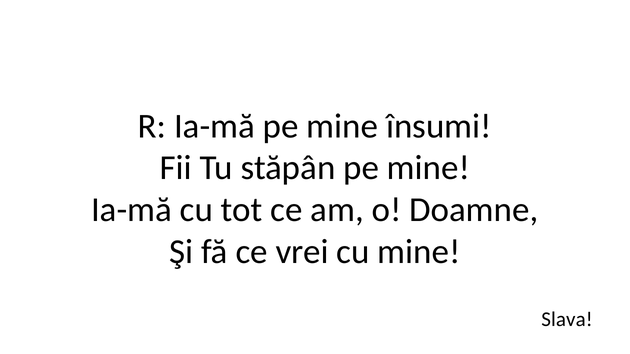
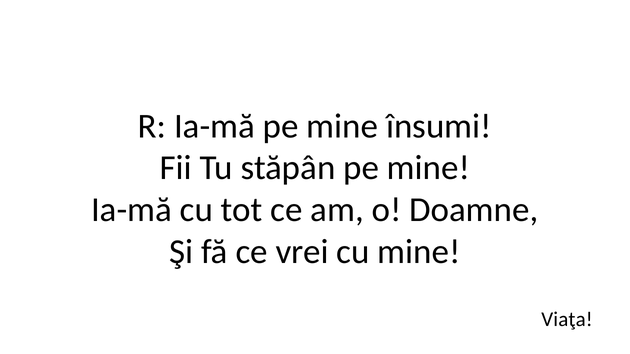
Slava: Slava -> Viaţa (567, 320)
